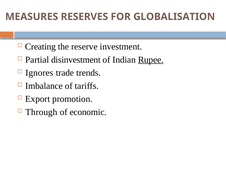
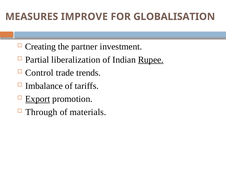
RESERVES: RESERVES -> IMPROVE (84, 17)
reserve: reserve -> partner (84, 47)
disinvestment: disinvestment -> liberalization (76, 60)
Ignores: Ignores -> Control (39, 73)
Export underline: none -> present (38, 99)
economic: economic -> materials (88, 112)
